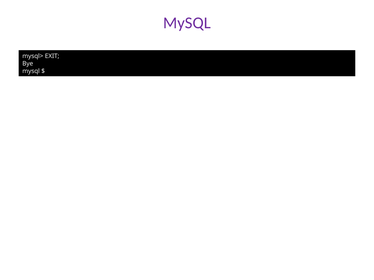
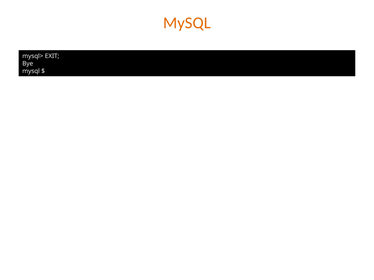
MySQL colour: purple -> orange (187, 23)
